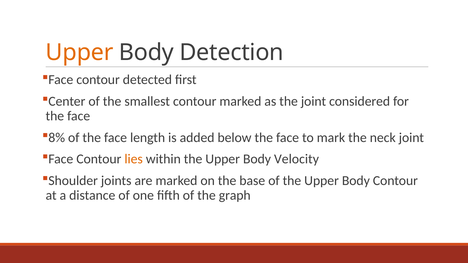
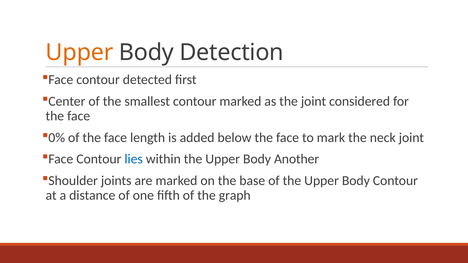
8%: 8% -> 0% (57, 138)
lies colour: orange -> blue (134, 159)
Velocity: Velocity -> Another (297, 159)
